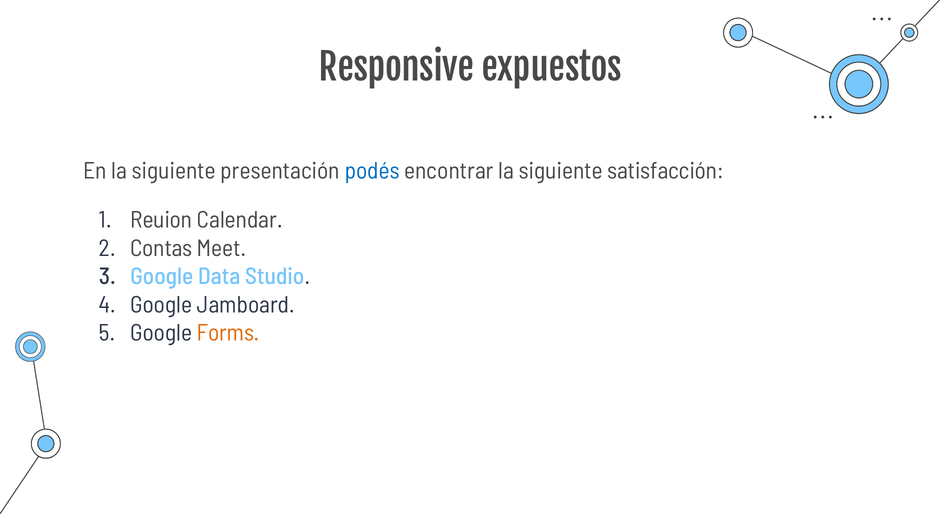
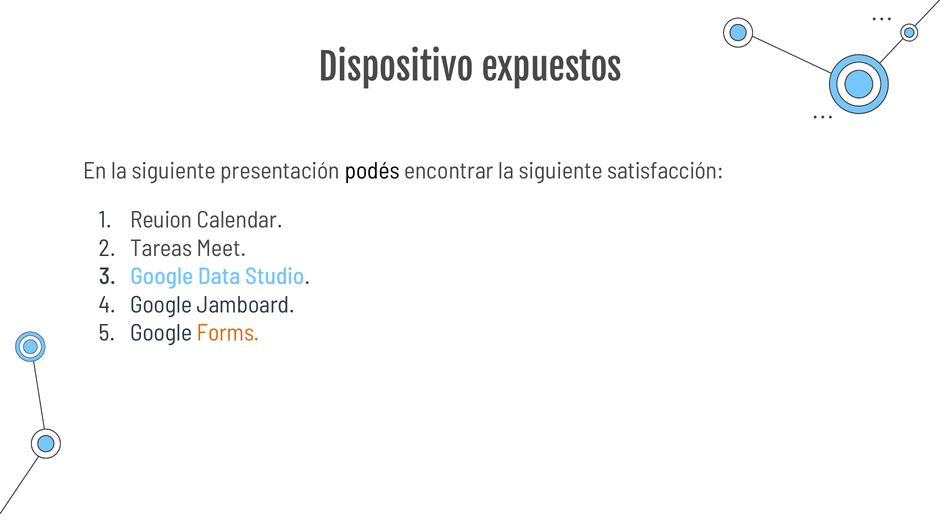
Responsive: Responsive -> Dispositivo (396, 69)
podés colour: blue -> black (372, 171)
Contas: Contas -> Tareas (161, 248)
